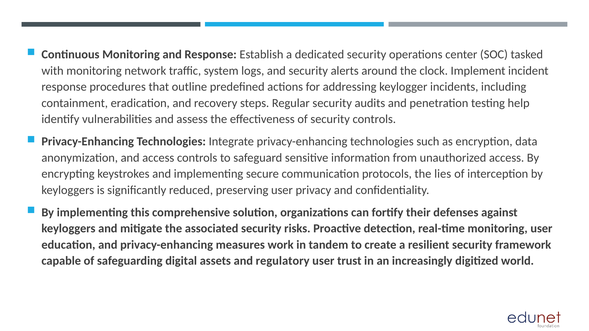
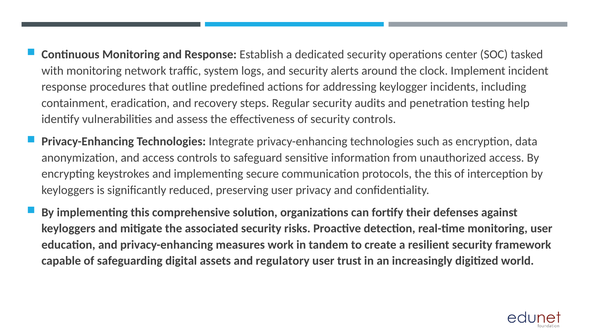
the lies: lies -> this (443, 174)
